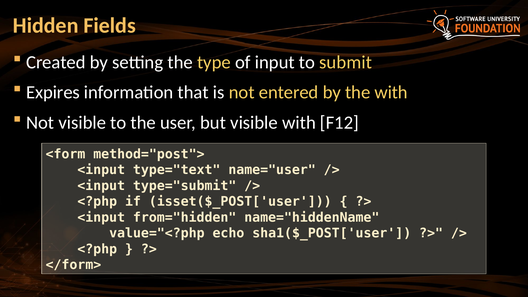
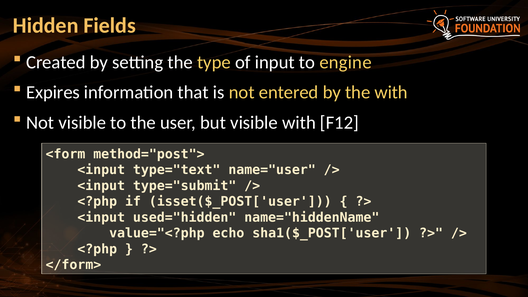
submit: submit -> engine (346, 62)
from="hidden: from="hidden -> used="hidden (185, 217)
